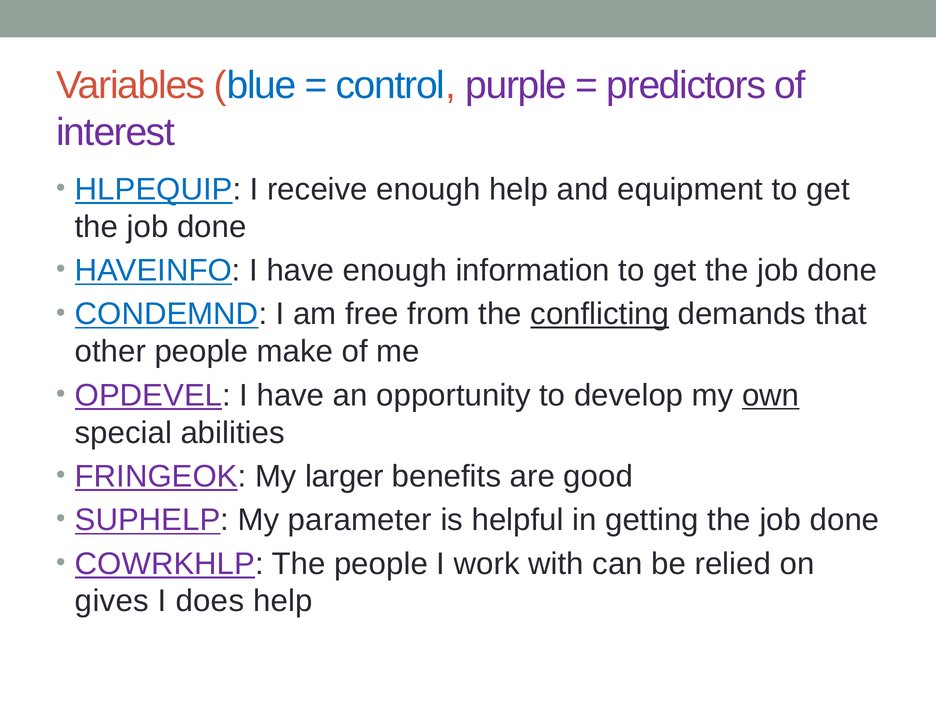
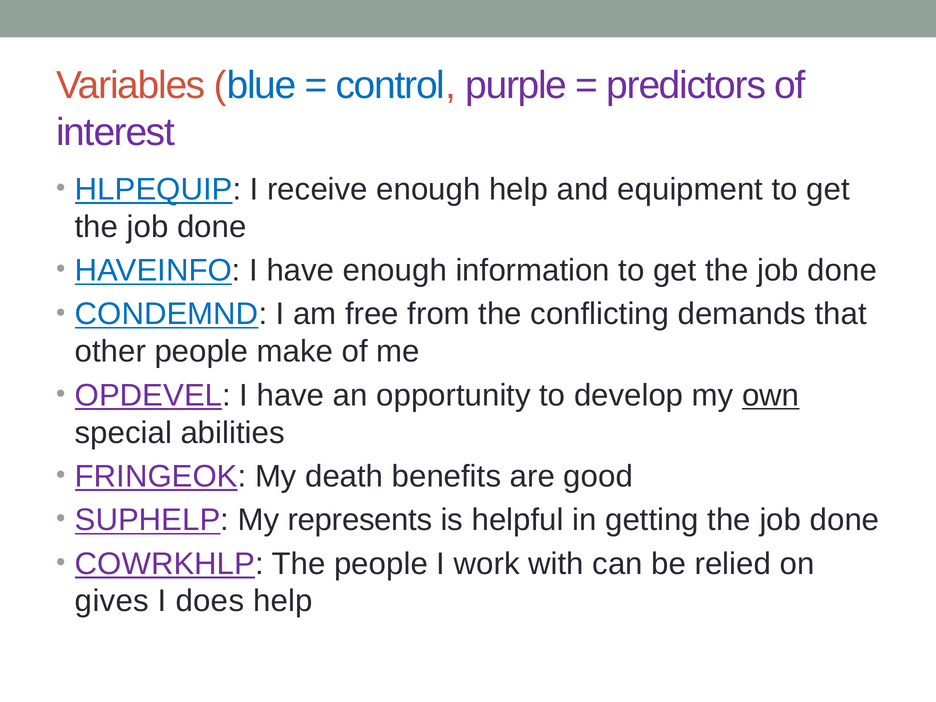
conflicting underline: present -> none (600, 314)
larger: larger -> death (344, 476)
parameter: parameter -> represents (360, 520)
